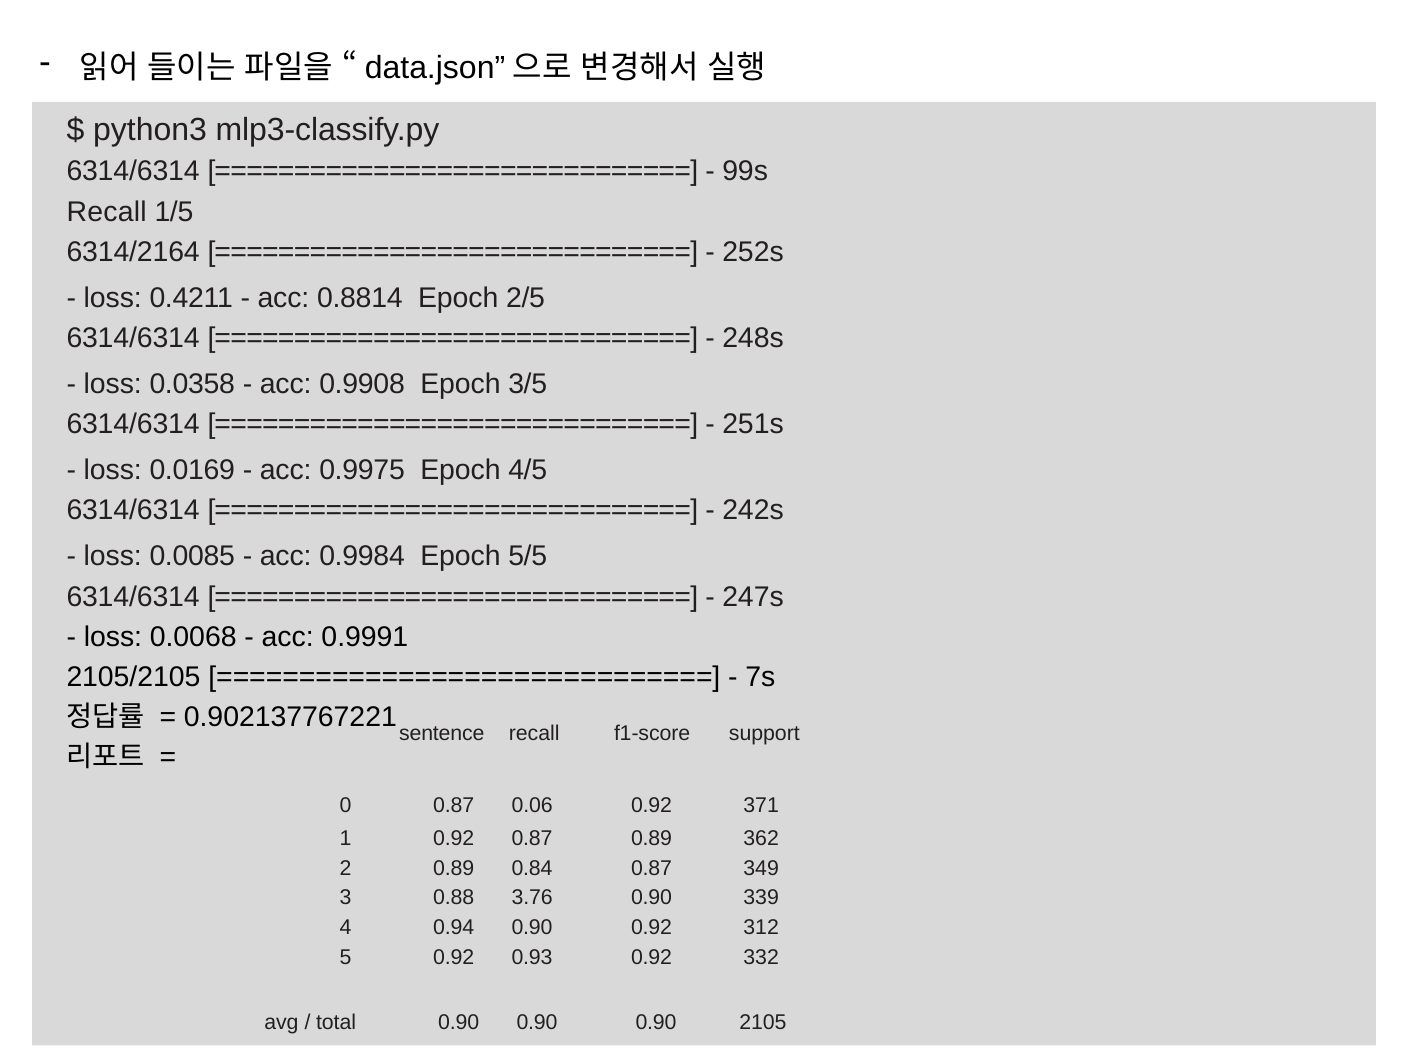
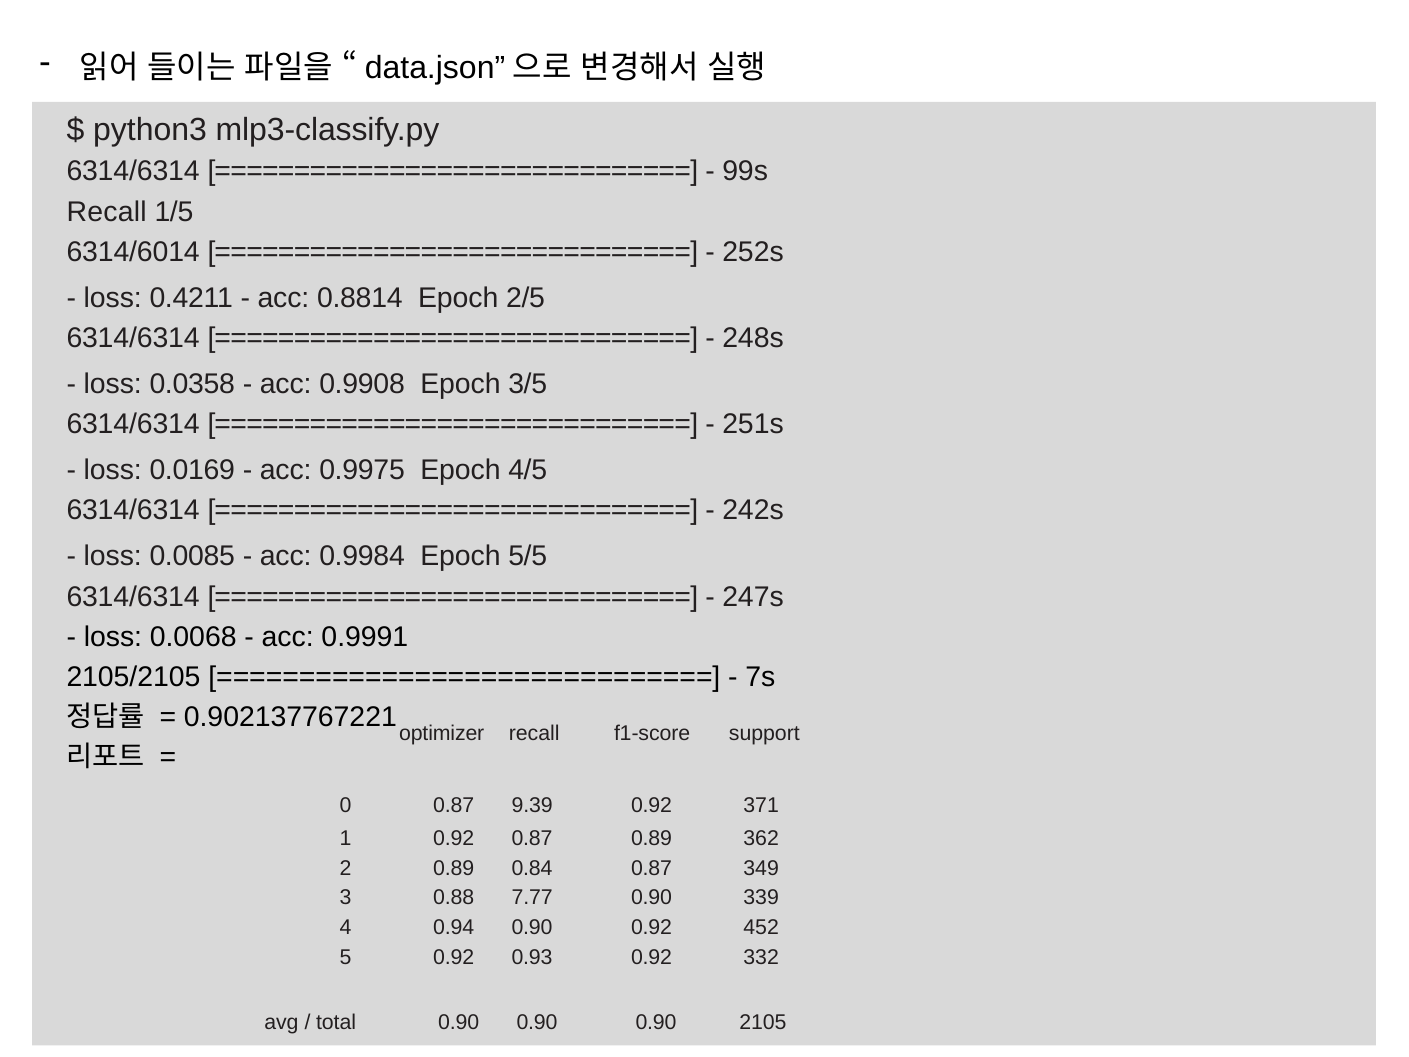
6314/2164: 6314/2164 -> 6314/6014 (133, 252)
sentence: sentence -> optimizer (442, 734)
0.06: 0.06 -> 9.39 (532, 805)
3.76: 3.76 -> 7.77 (532, 898)
312: 312 -> 452 (761, 928)
